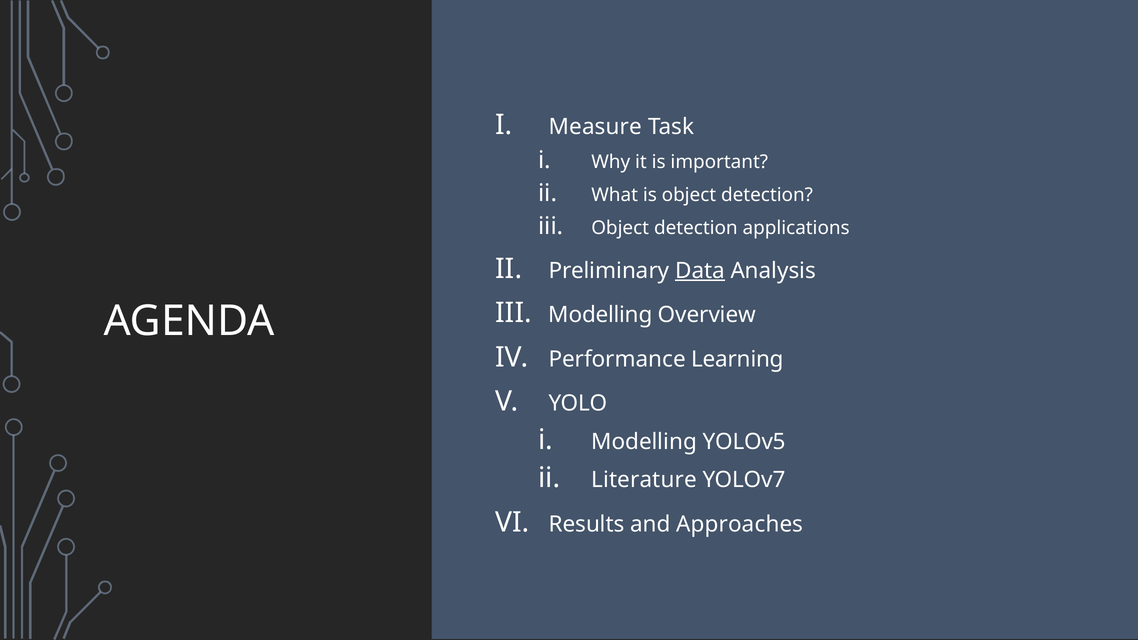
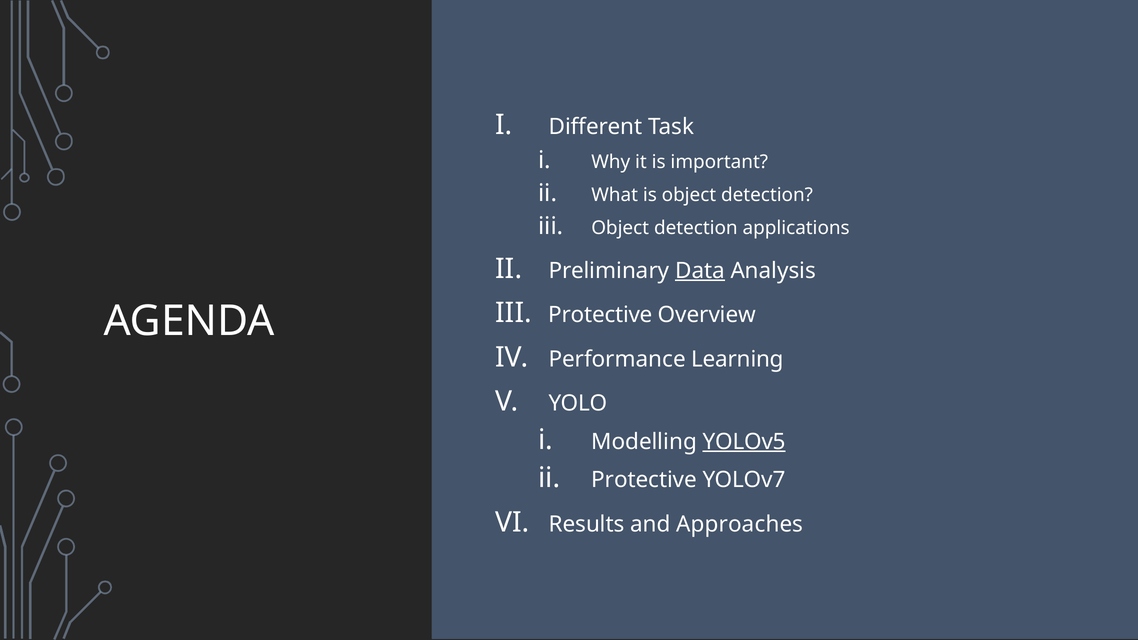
Measure: Measure -> Different (596, 127)
Modelling: Modelling -> Protective (600, 315)
YOLOv5 underline: none -> present (744, 442)
Literature: Literature -> Protective (644, 480)
